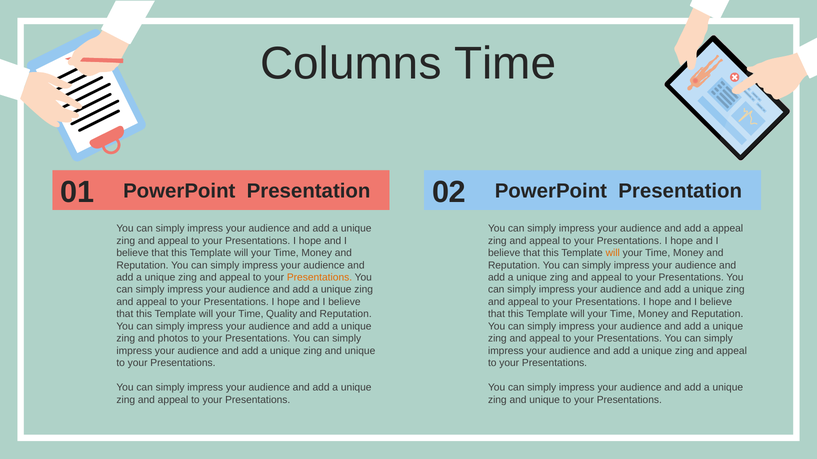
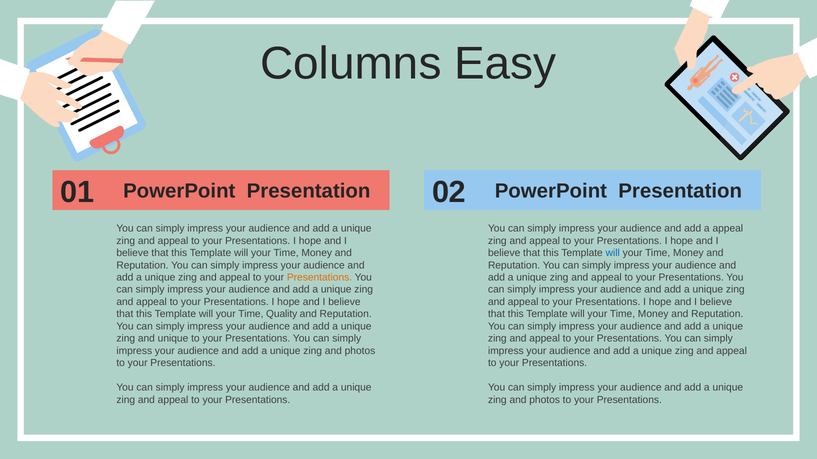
Columns Time: Time -> Easy (505, 64)
will colour: orange -> blue (613, 253)
and photos: photos -> unique (173, 339)
unique: unique -> photos (360, 351)
unique: unique -> photos (545, 400)
